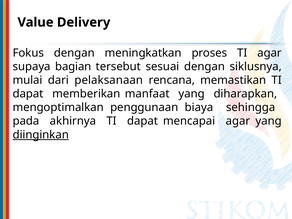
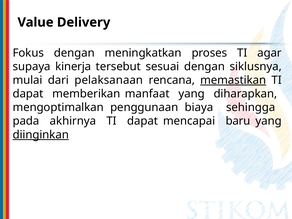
bagian: bagian -> kinerja (73, 67)
memastikan underline: none -> present (233, 80)
mencapai agar: agar -> baru (238, 121)
